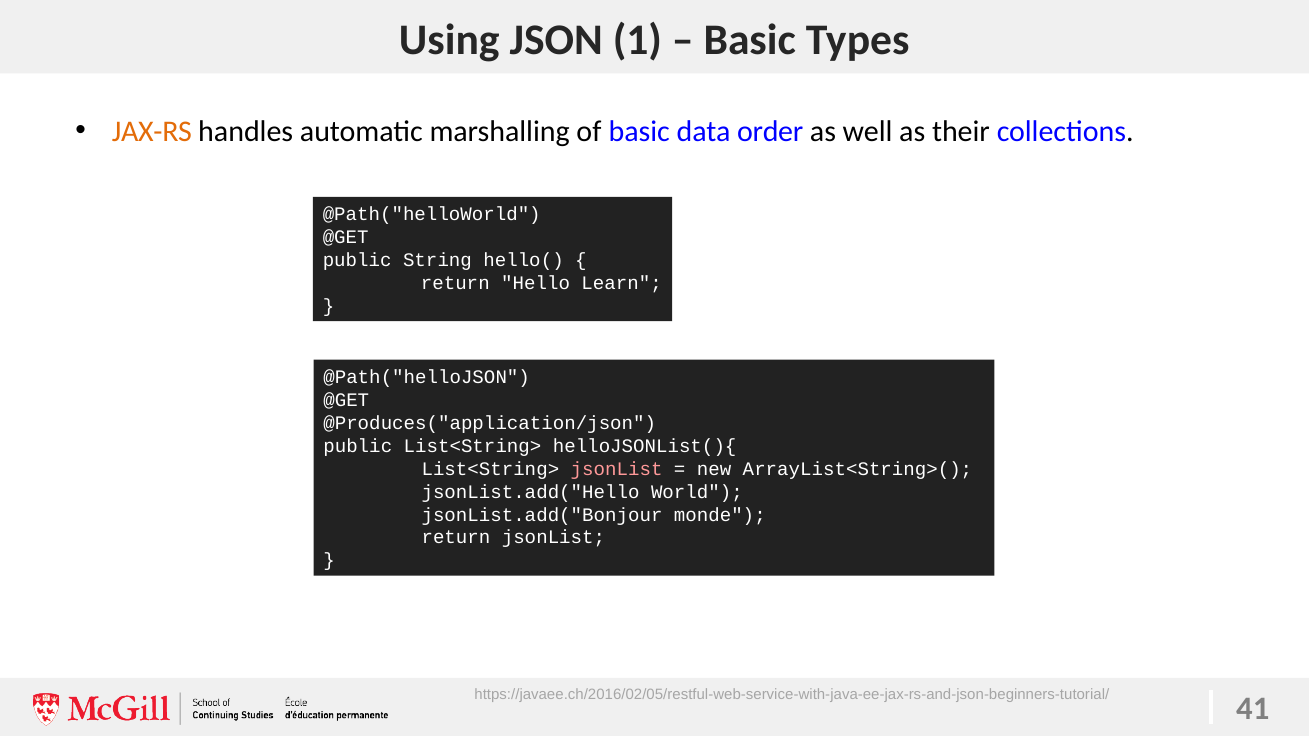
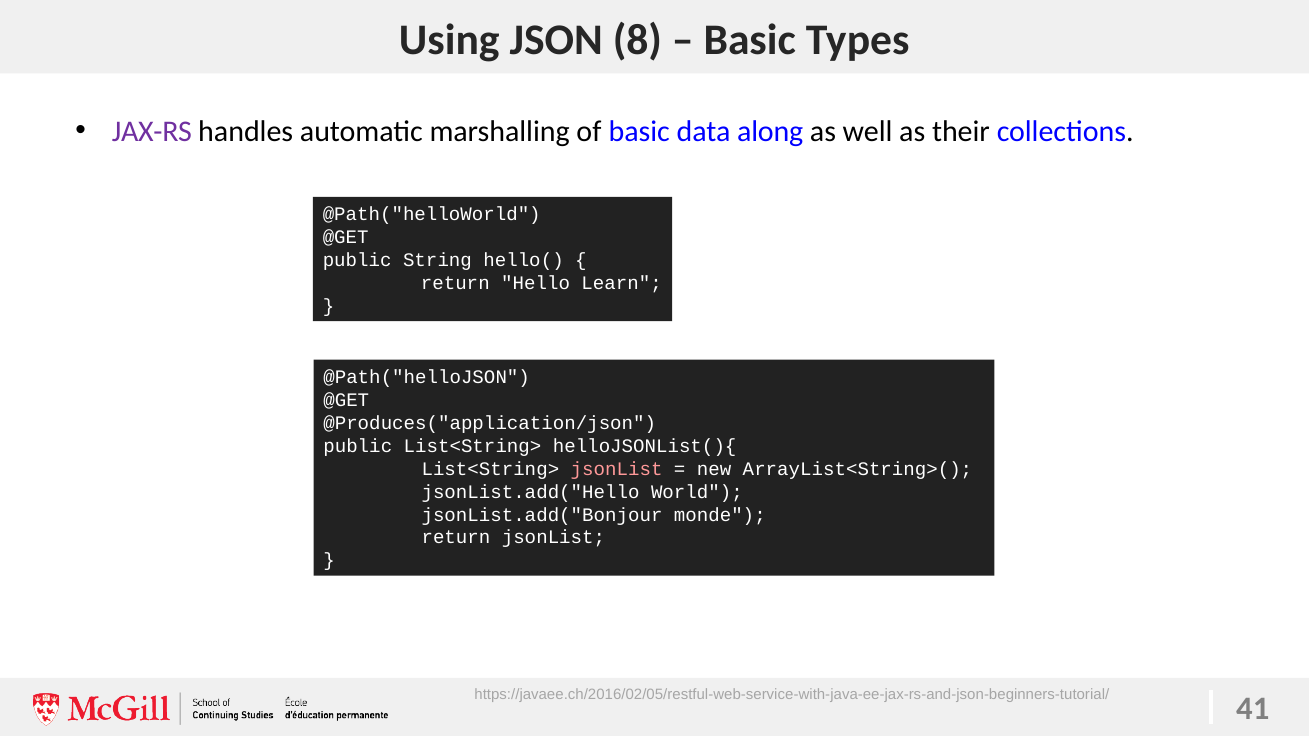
1: 1 -> 8 (637, 40)
JAX-RS colour: orange -> purple (152, 131)
order: order -> along (770, 131)
